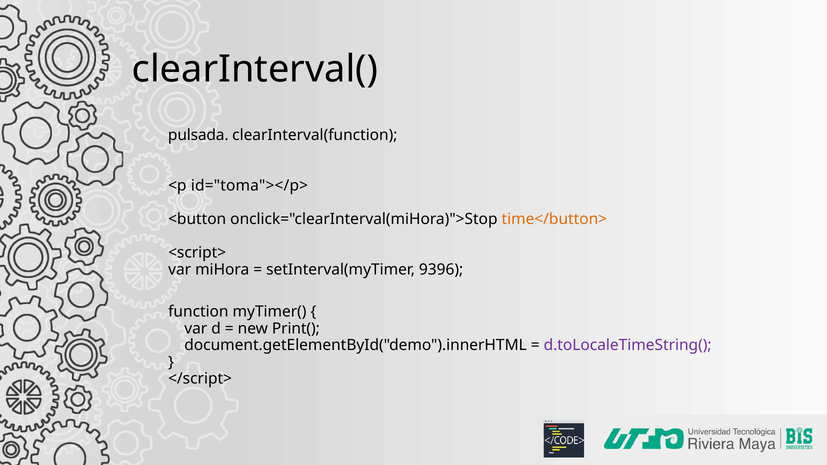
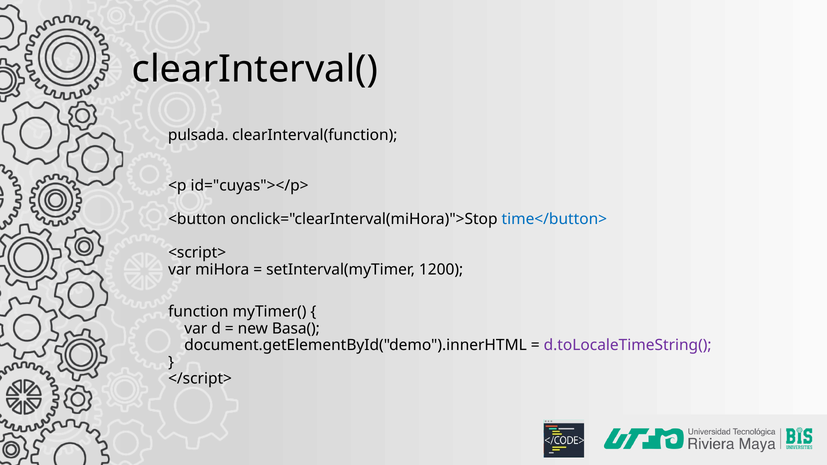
id="toma"></p>: id="toma"></p> -> id="cuyas"></p> (250, 186)
time</button> colour: orange -> blue (554, 219)
9396: 9396 -> 1200 (441, 270)
Print(: Print( -> Basa( (296, 329)
